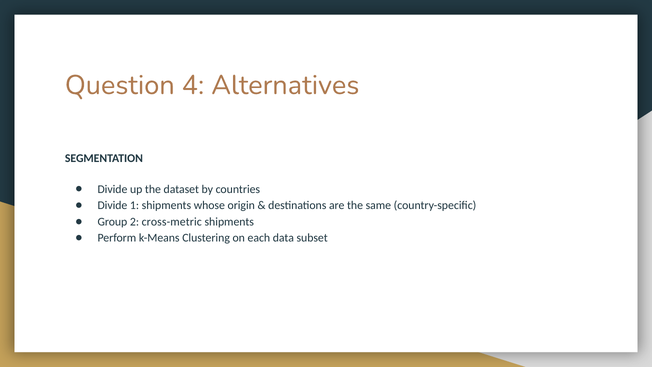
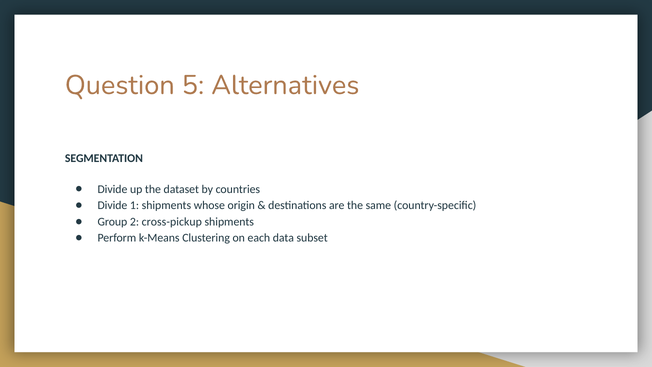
4: 4 -> 5 (193, 85)
cross-metric: cross-metric -> cross-pickup (172, 222)
